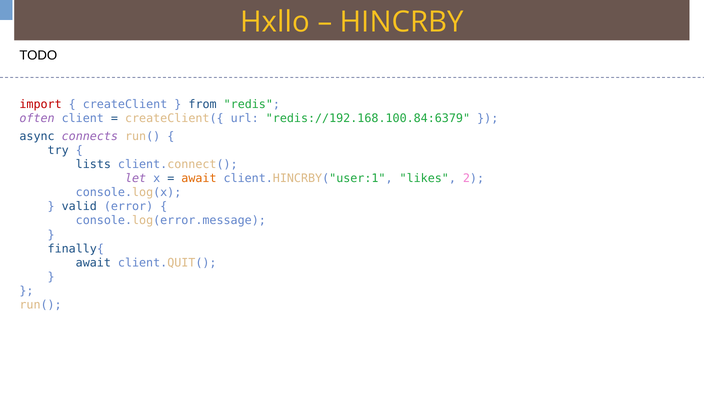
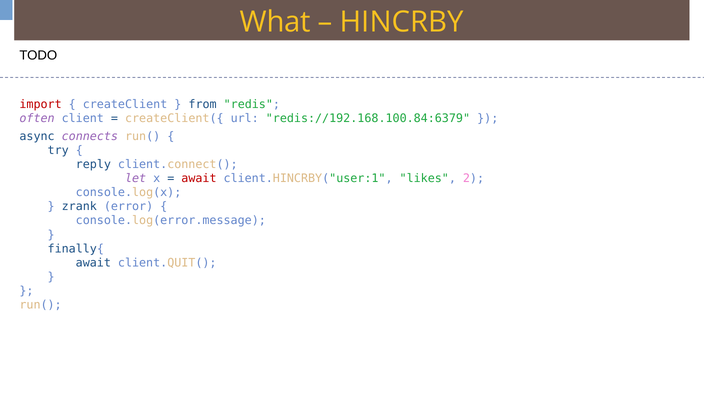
Hxllo: Hxllo -> What (275, 22)
lists: lists -> reply (93, 164)
await colour: orange -> red (199, 178)
valid: valid -> zrank (79, 207)
